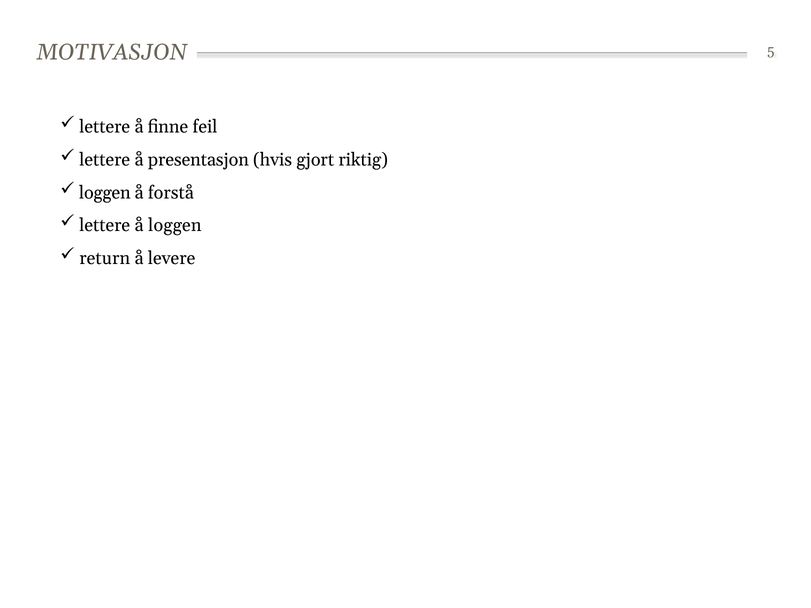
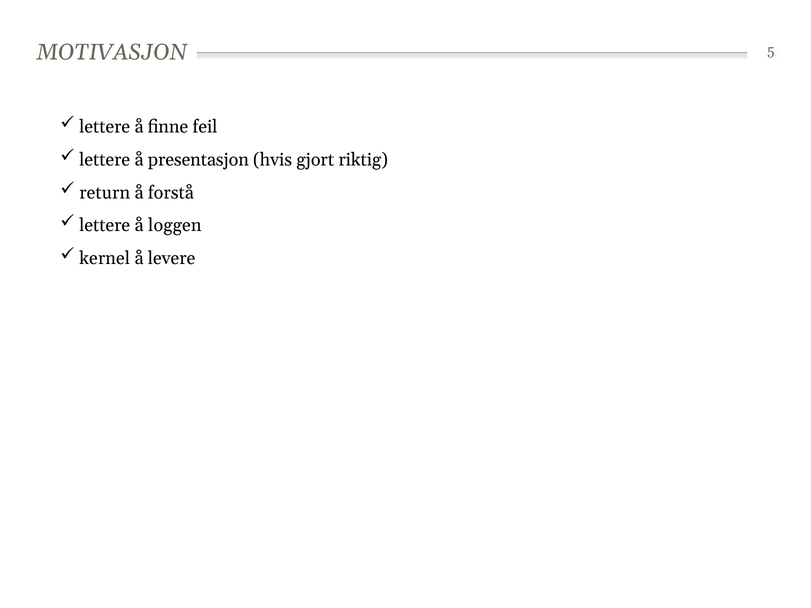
loggen: loggen -> return (105, 193)
return: return -> kernel (105, 258)
